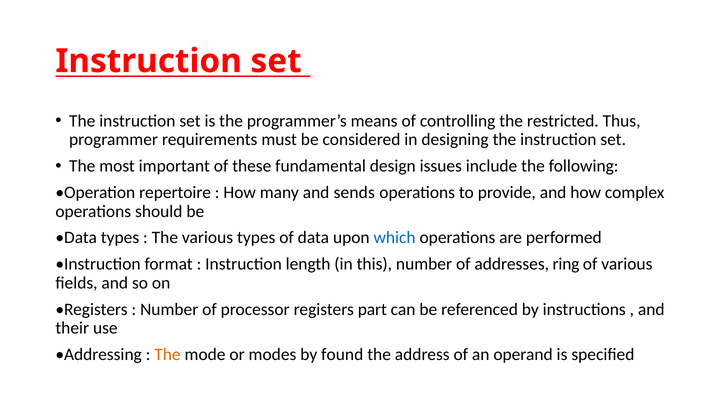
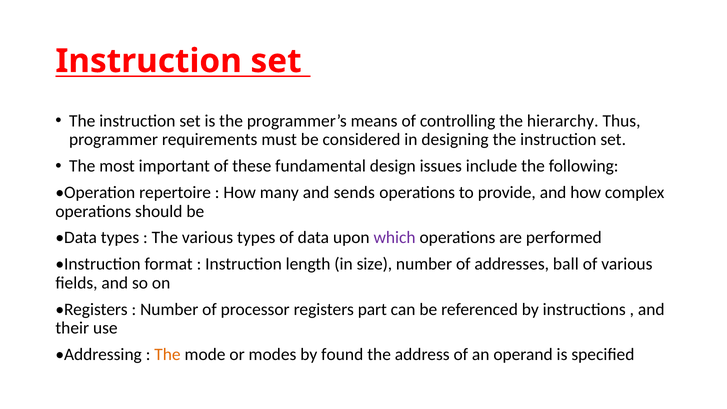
restricted: restricted -> hierarchy (563, 121)
which colour: blue -> purple (395, 238)
this: this -> size (374, 264)
ring: ring -> ball (566, 264)
